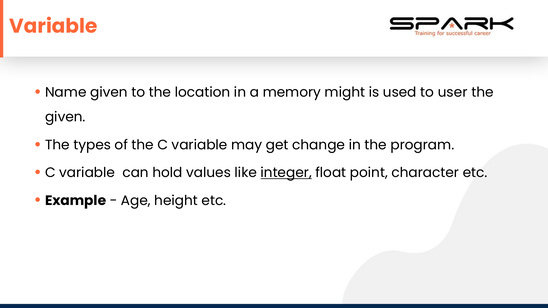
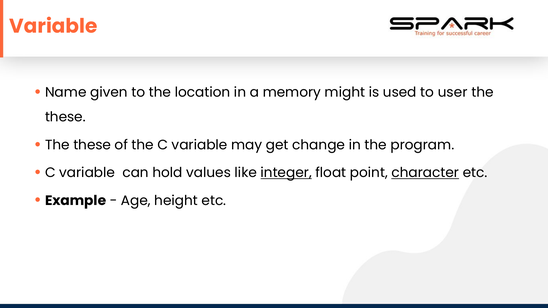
given: given -> these (65, 117)
types: types -> these (92, 145)
character underline: none -> present (425, 173)
